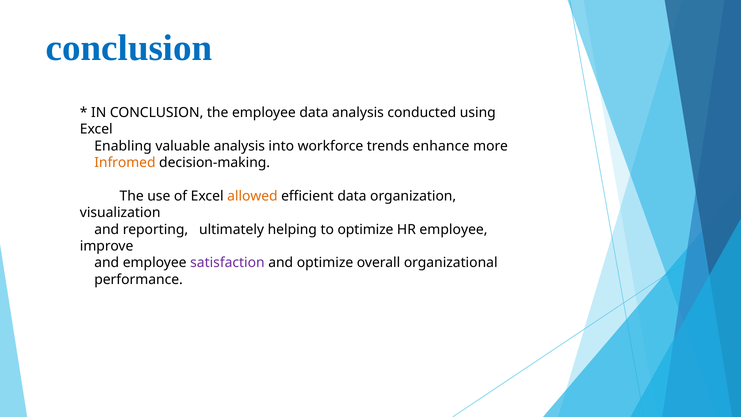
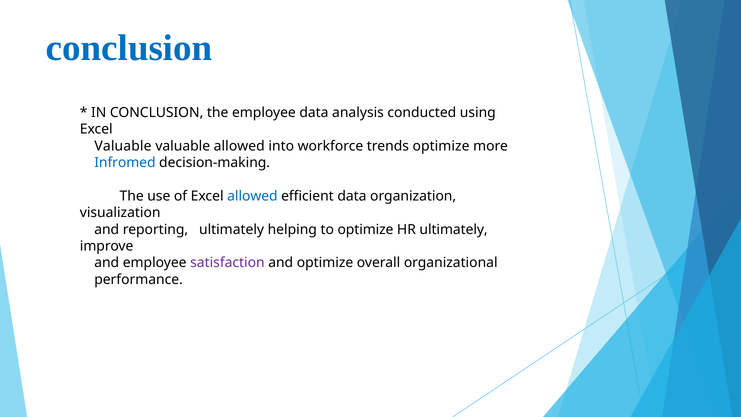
Enabling: Enabling -> Valuable (123, 146)
valuable analysis: analysis -> allowed (239, 146)
trends enhance: enhance -> optimize (441, 146)
Infromed colour: orange -> blue (125, 163)
allowed colour: orange -> blue (252, 196)
HR employee: employee -> ultimately (454, 229)
